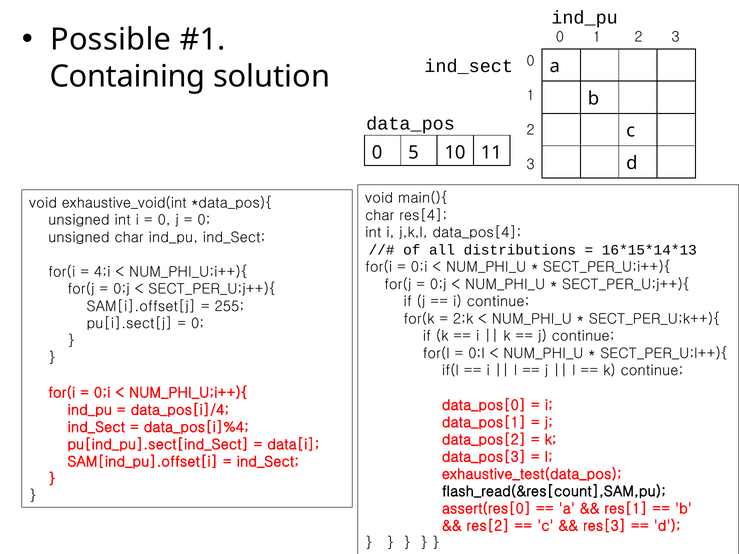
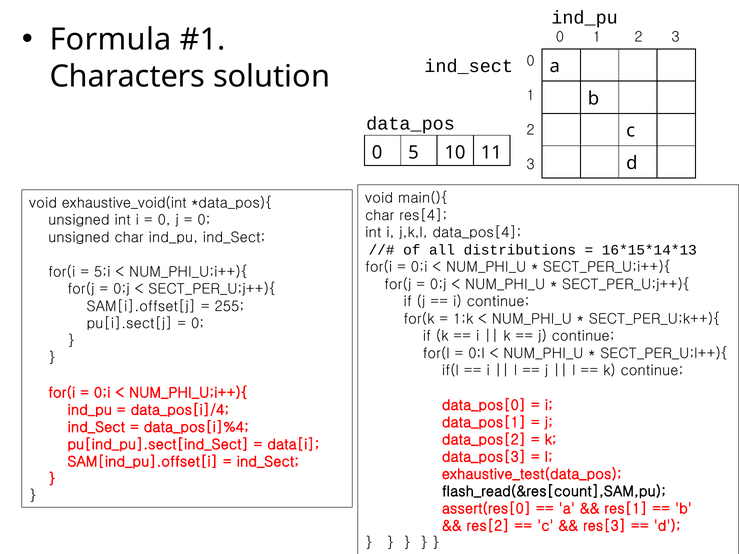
Possible: Possible -> Formula (111, 40)
Containing: Containing -> Characters (127, 77)
4;i: 4;i -> 5;i (102, 272)
2;k: 2;k -> 1;k (463, 319)
